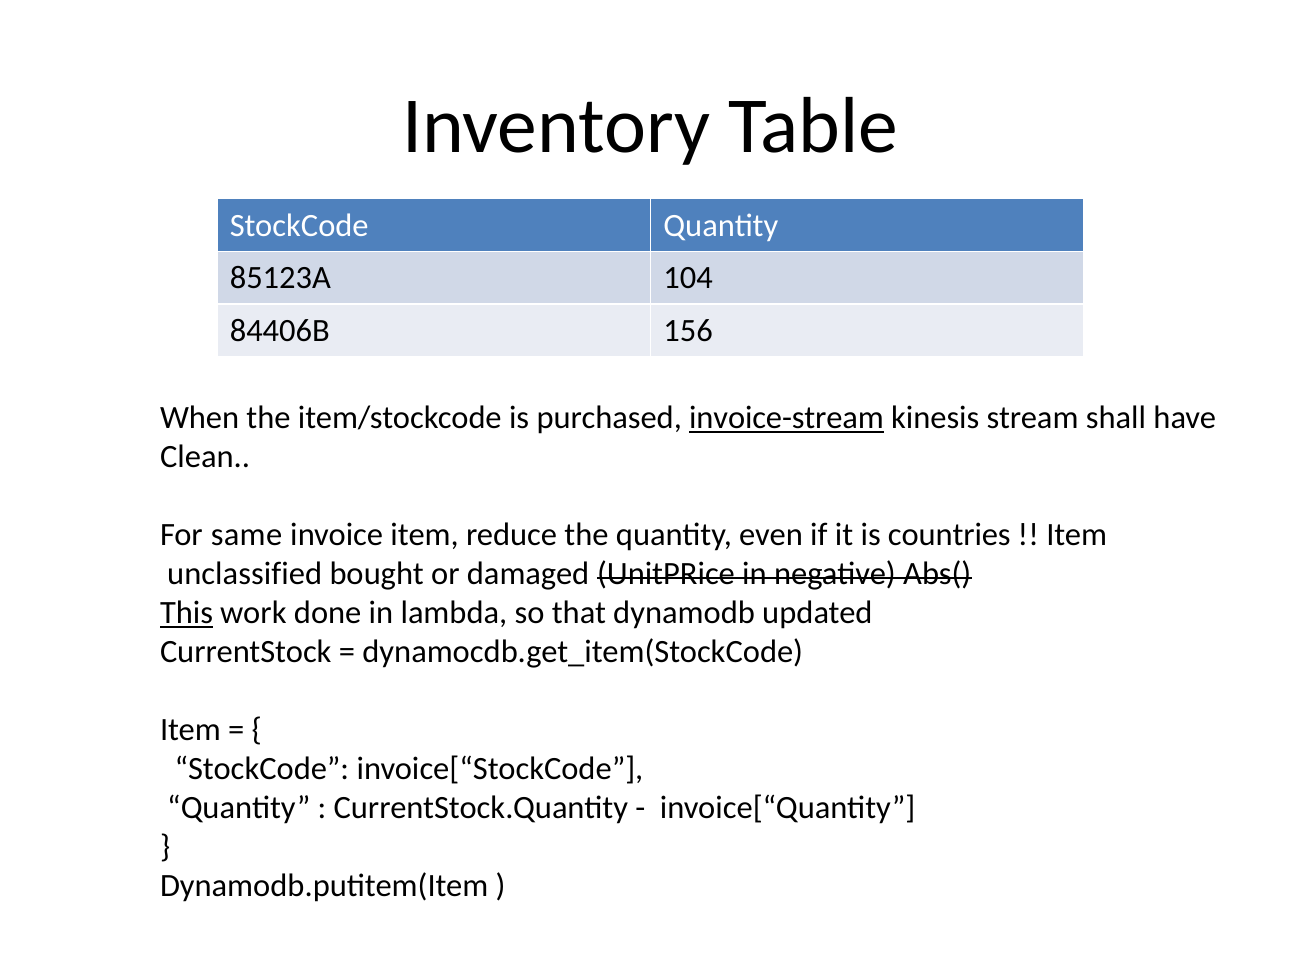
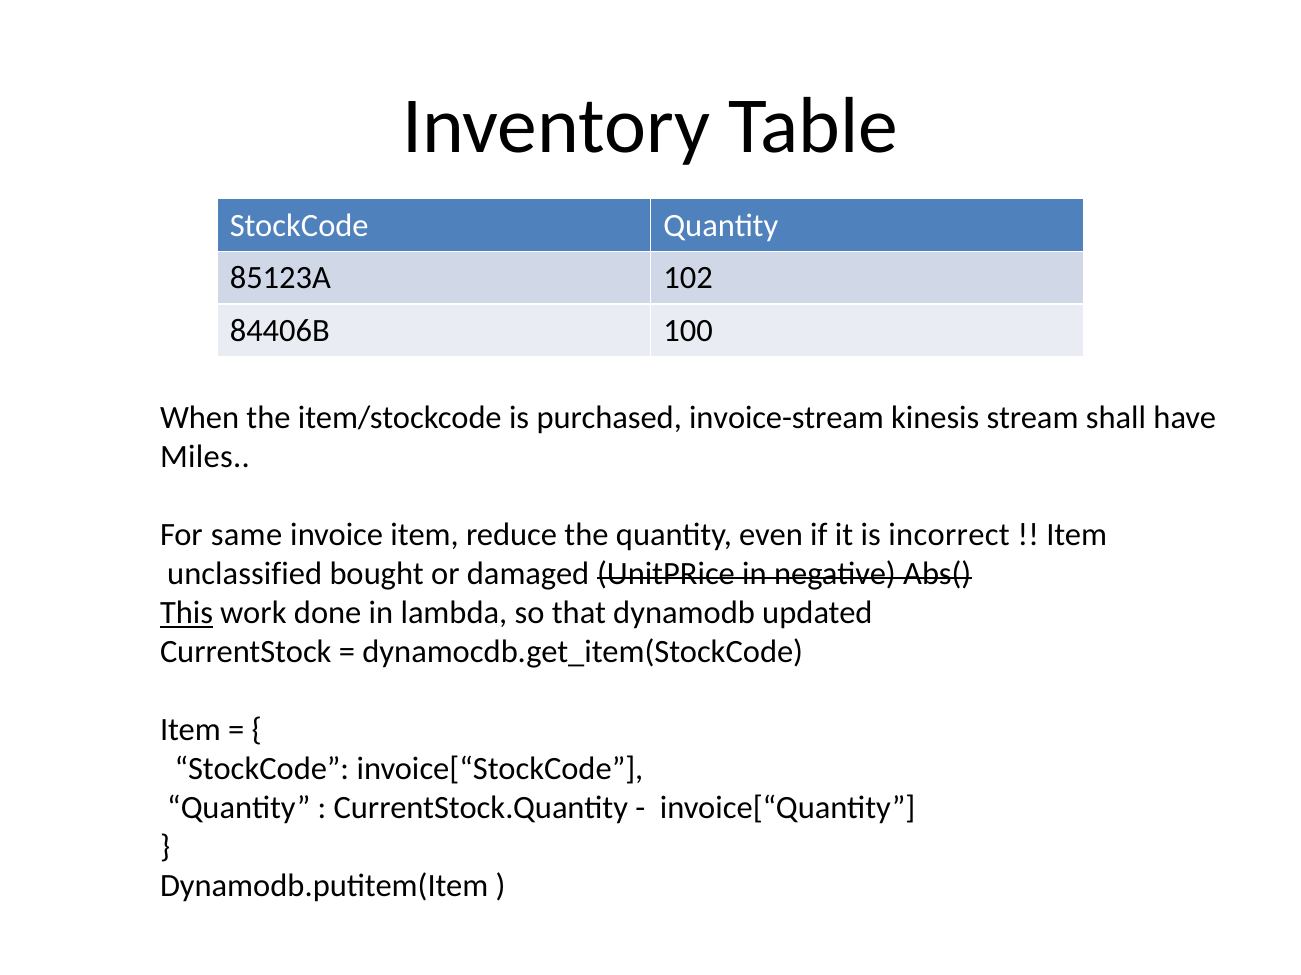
104: 104 -> 102 (688, 278)
156: 156 -> 100 (688, 331)
invoice-stream underline: present -> none (787, 418)
Clean: Clean -> Miles (205, 457)
countries: countries -> incorrect (949, 536)
